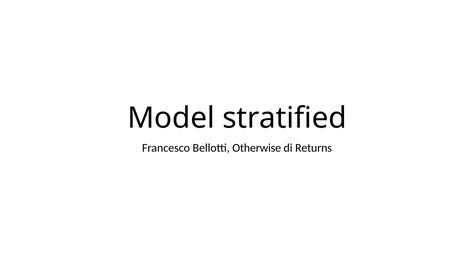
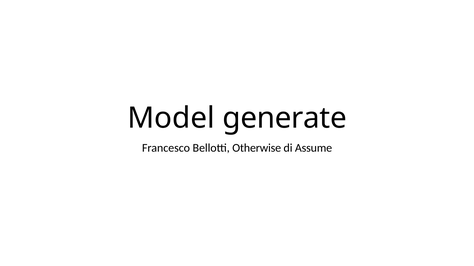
stratified: stratified -> generate (285, 118)
Returns: Returns -> Assume (314, 148)
